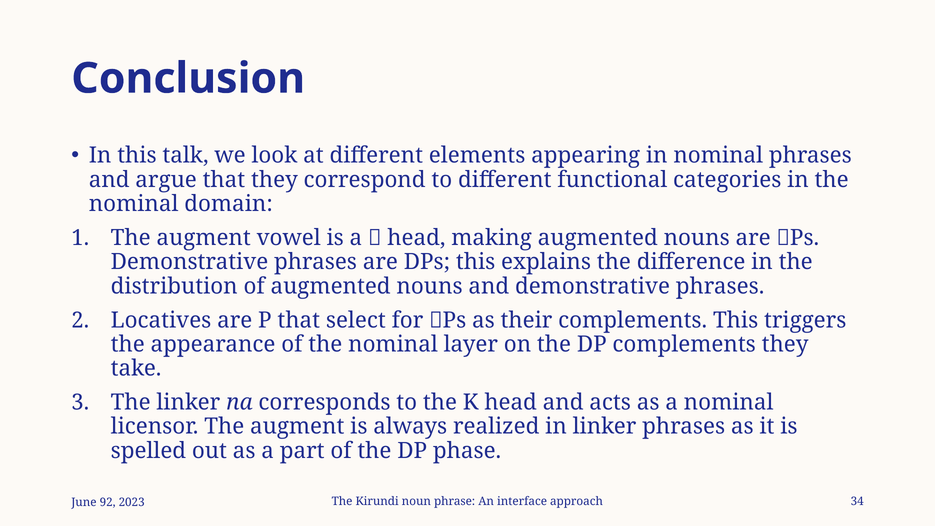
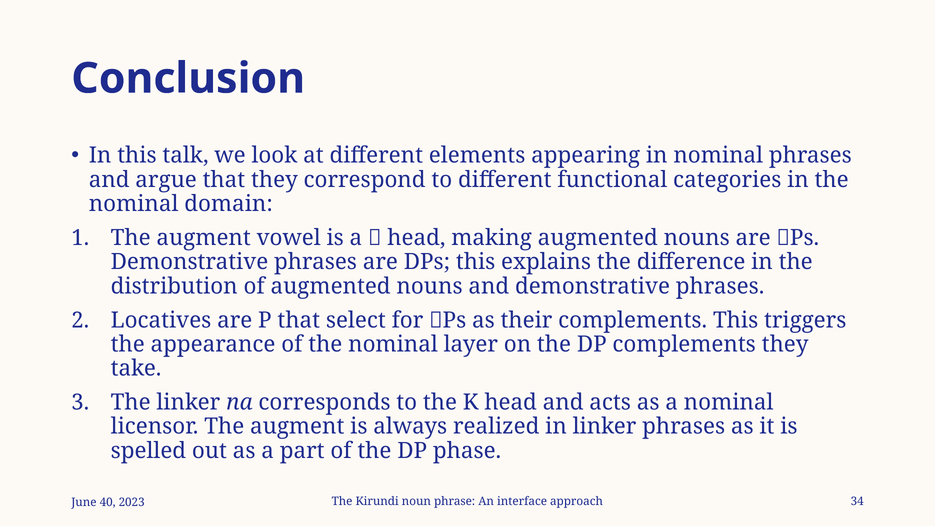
92: 92 -> 40 (108, 502)
